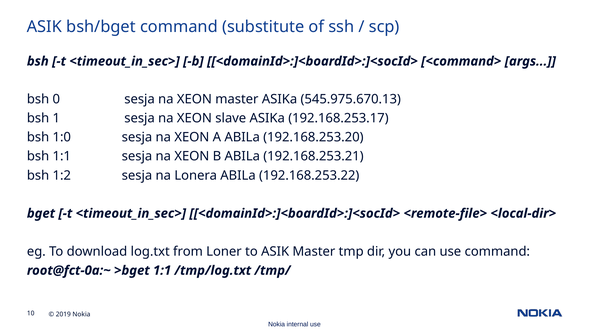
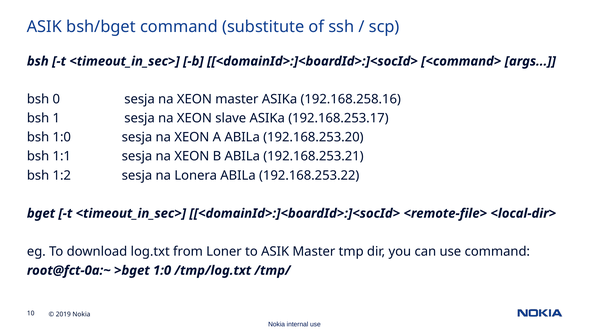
545.975.670.13: 545.975.670.13 -> 192.168.258.16 (351, 99)
>bget 1:1: 1:1 -> 1:0 (162, 271)
